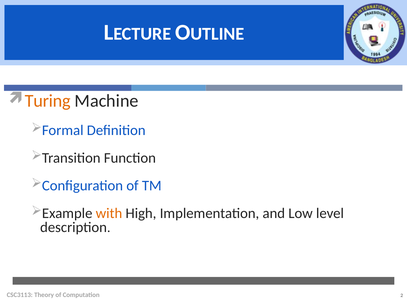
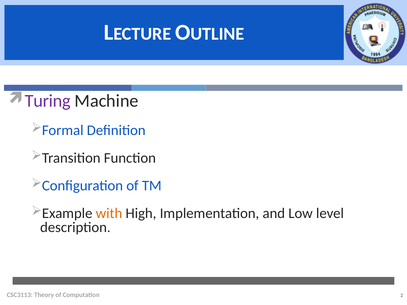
Turing colour: orange -> purple (48, 101)
